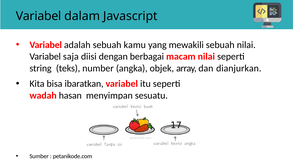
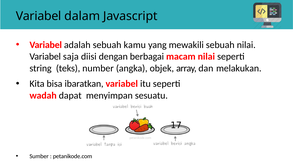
dianjurkan: dianjurkan -> melakukan (239, 68)
hasan: hasan -> dapat (70, 95)
